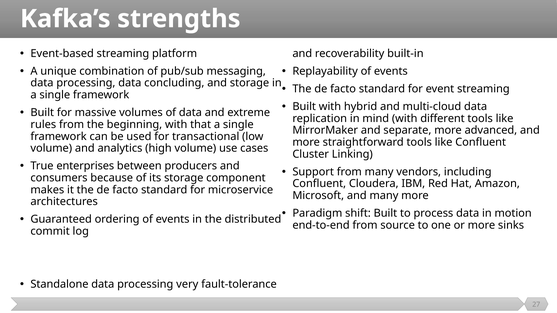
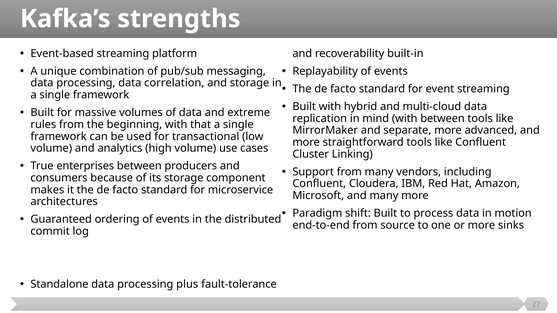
concluding: concluding -> correlation (174, 83)
with different: different -> between (443, 118)
very: very -> plus (187, 285)
